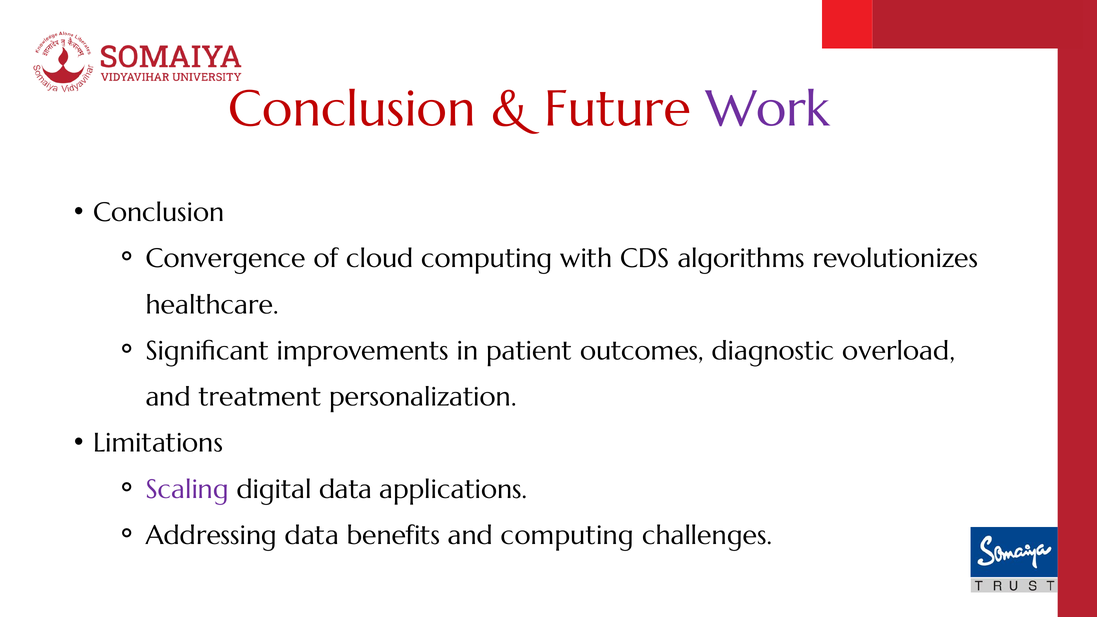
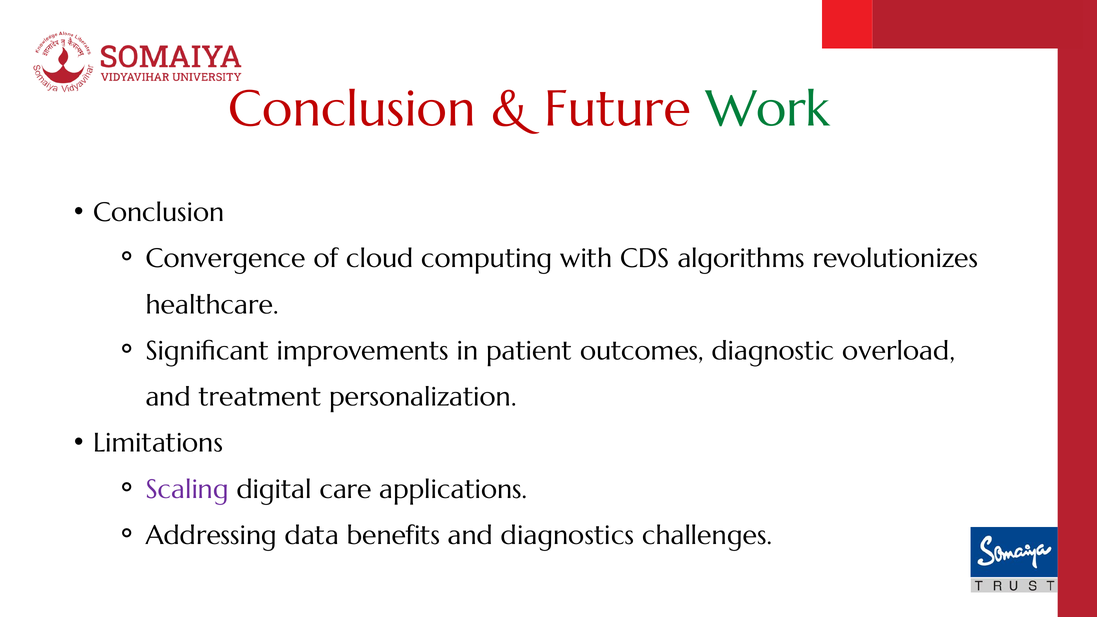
Work colour: purple -> green (768, 109)
digital data: data -> care (346, 489)
and computing: computing -> diagnostics (567, 535)
